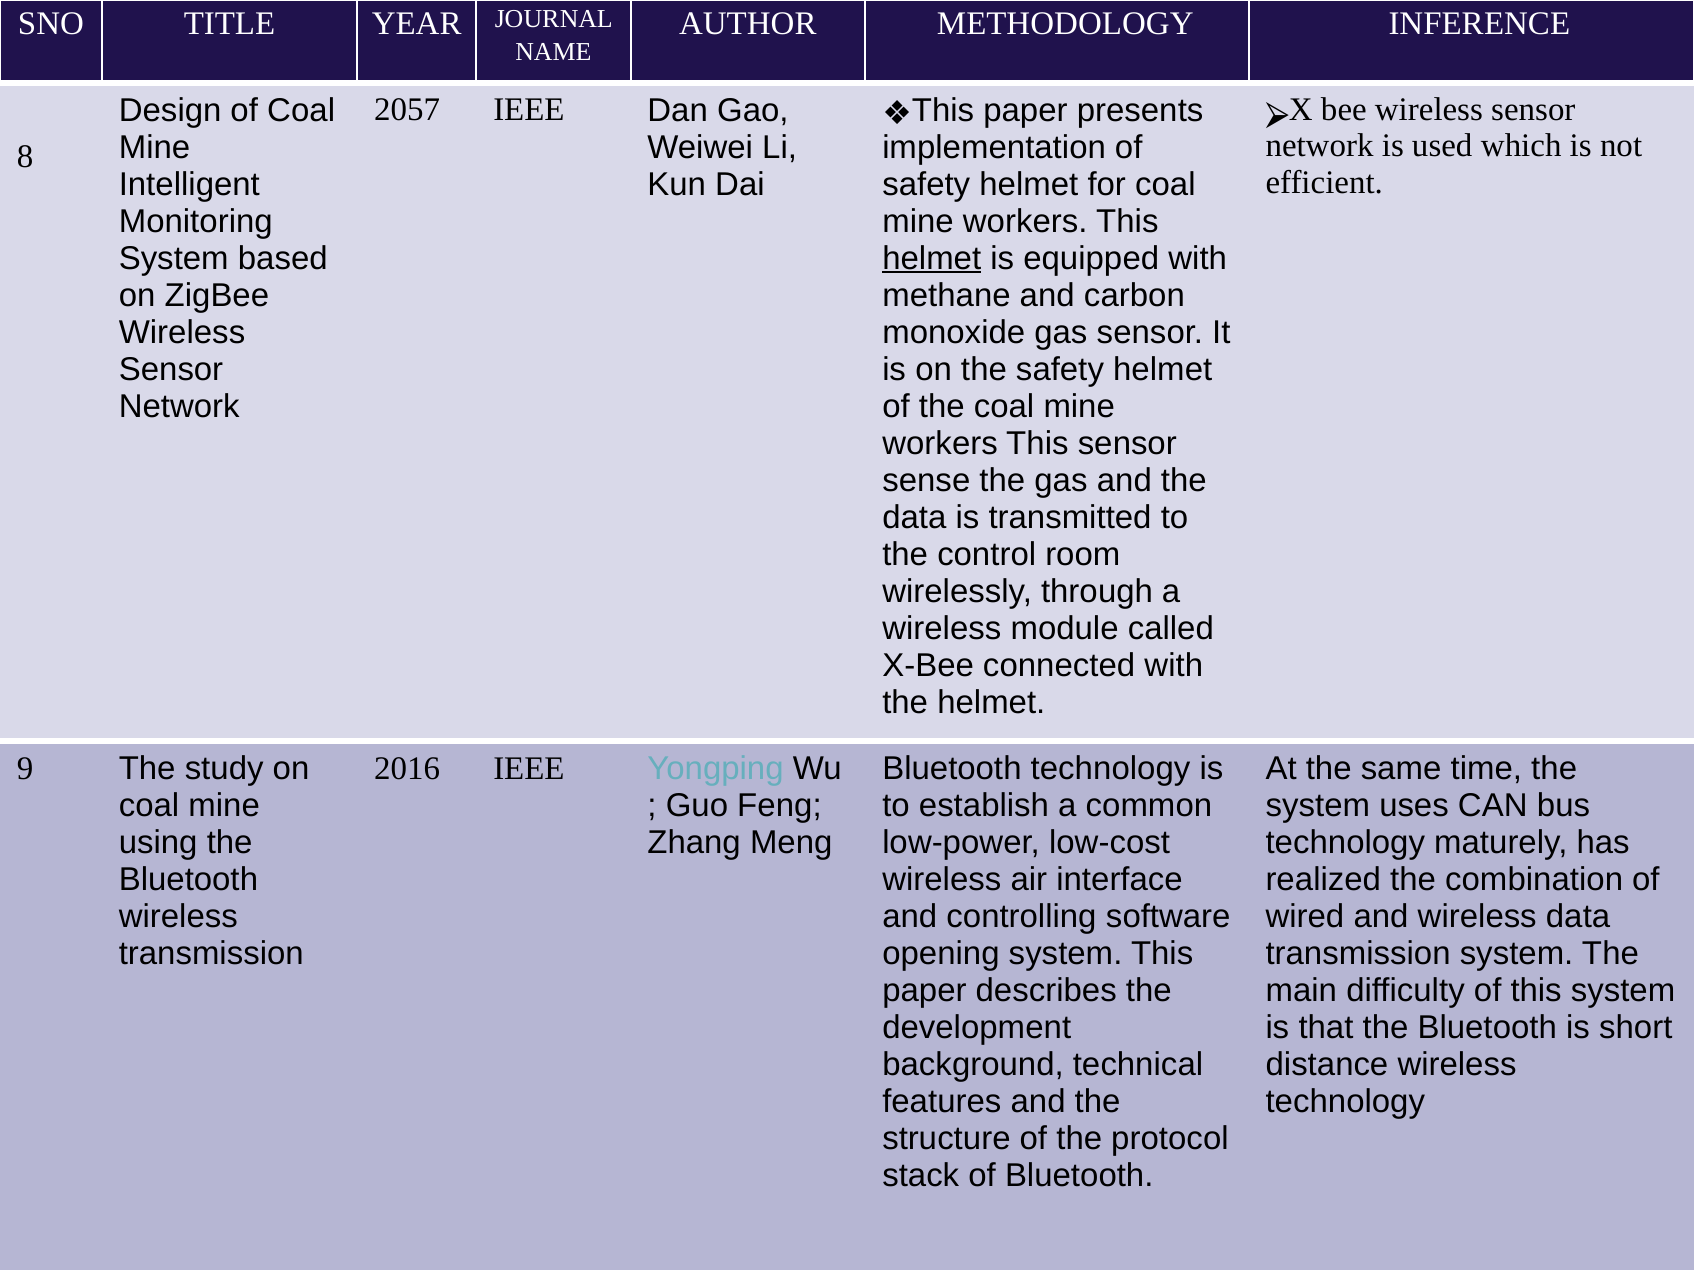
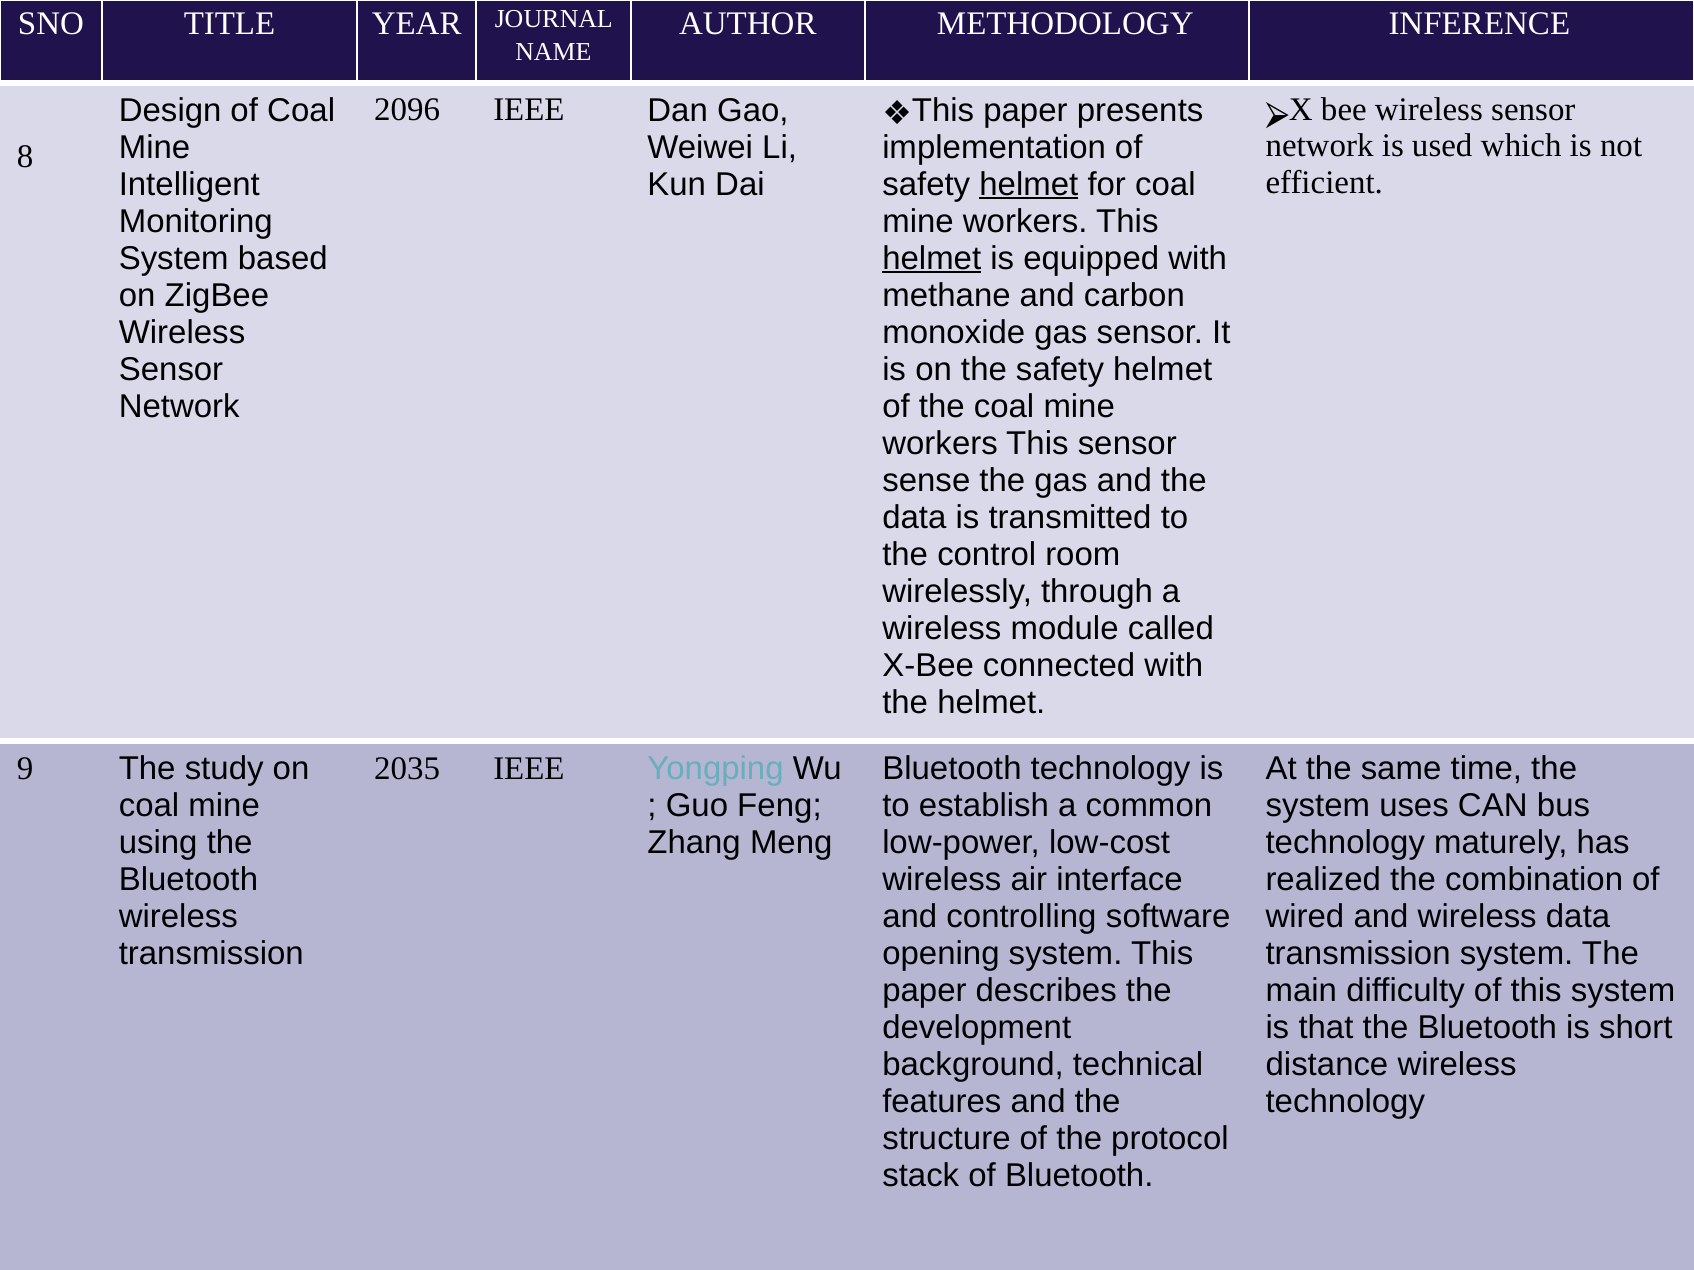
2057: 2057 -> 2096 (407, 110)
helmet underline: none -> present (1029, 184)
2016: 2016 -> 2035 (407, 769)
